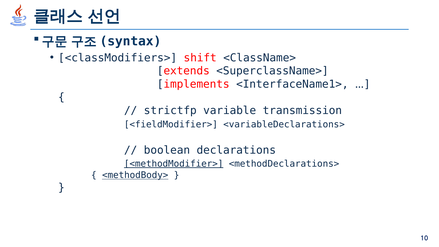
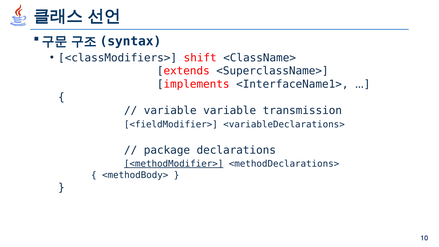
strictfp: strictfp -> variable (170, 111)
boolean: boolean -> package (167, 150)
<methodBody> underline: present -> none (135, 175)
